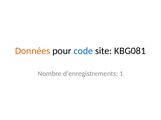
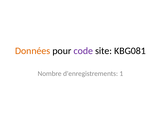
code colour: blue -> purple (83, 51)
